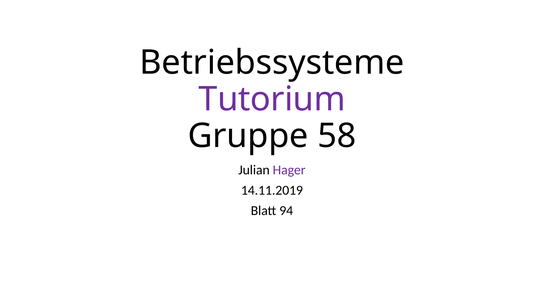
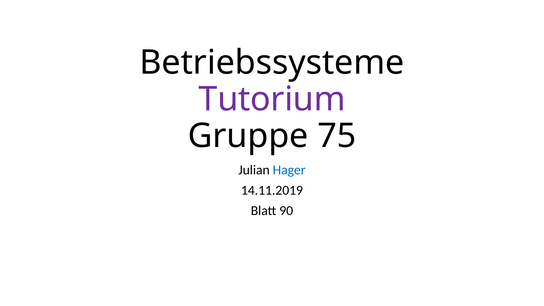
58: 58 -> 75 (337, 136)
Hager colour: purple -> blue (289, 170)
94: 94 -> 90 (286, 211)
